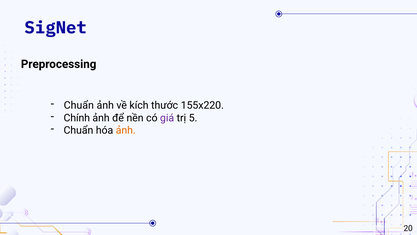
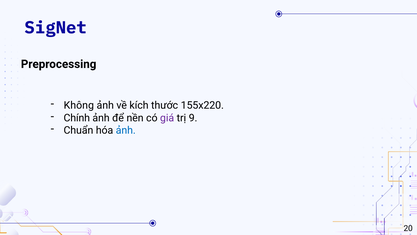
Chuẩn: Chuẩn -> Không (79, 105)
5: 5 -> 9 (193, 118)
ảnh colour: orange -> blue (126, 130)
